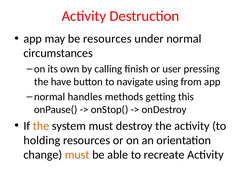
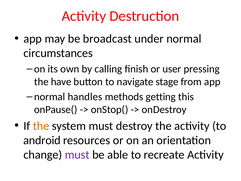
be resources: resources -> broadcast (107, 39)
using: using -> stage (167, 82)
holding: holding -> android (42, 140)
must colour: orange -> purple (77, 155)
